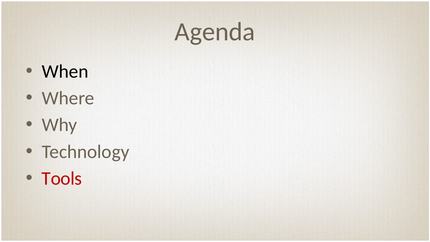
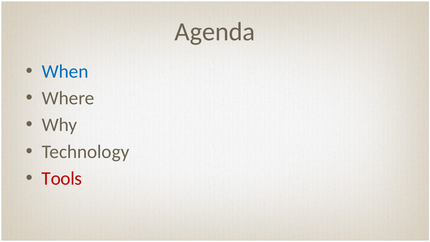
When colour: black -> blue (65, 71)
